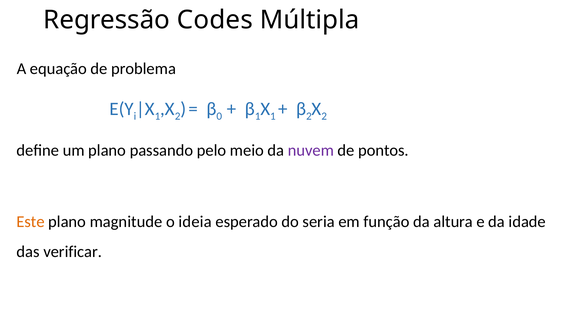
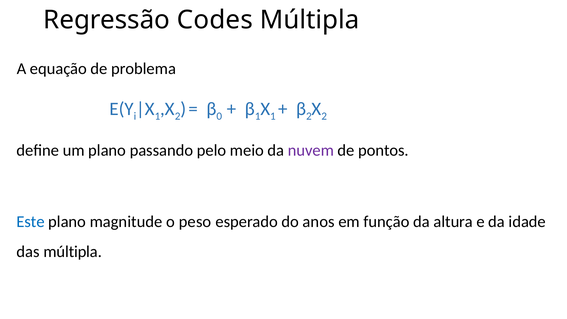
Este colour: orange -> blue (31, 222)
ideia: ideia -> peso (195, 222)
seria: seria -> anos (319, 222)
das verificar: verificar -> múltipla (73, 252)
